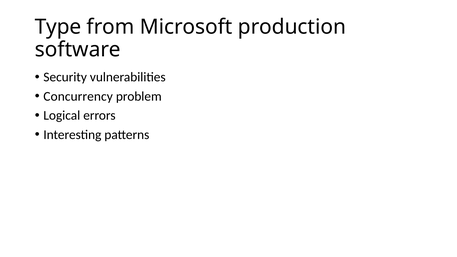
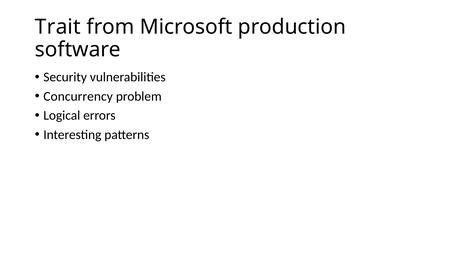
Type: Type -> Trait (58, 27)
